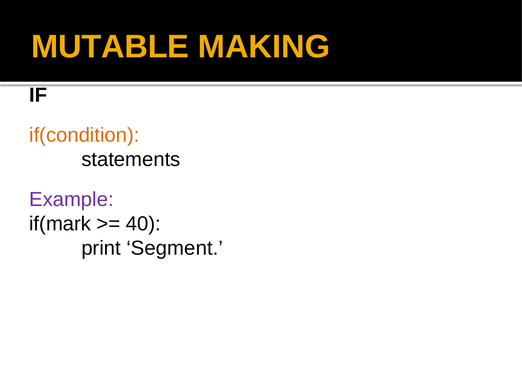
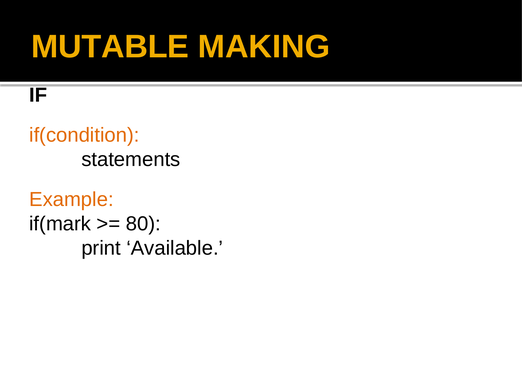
Example colour: purple -> orange (71, 200)
40: 40 -> 80 (143, 224)
Segment: Segment -> Available (175, 249)
